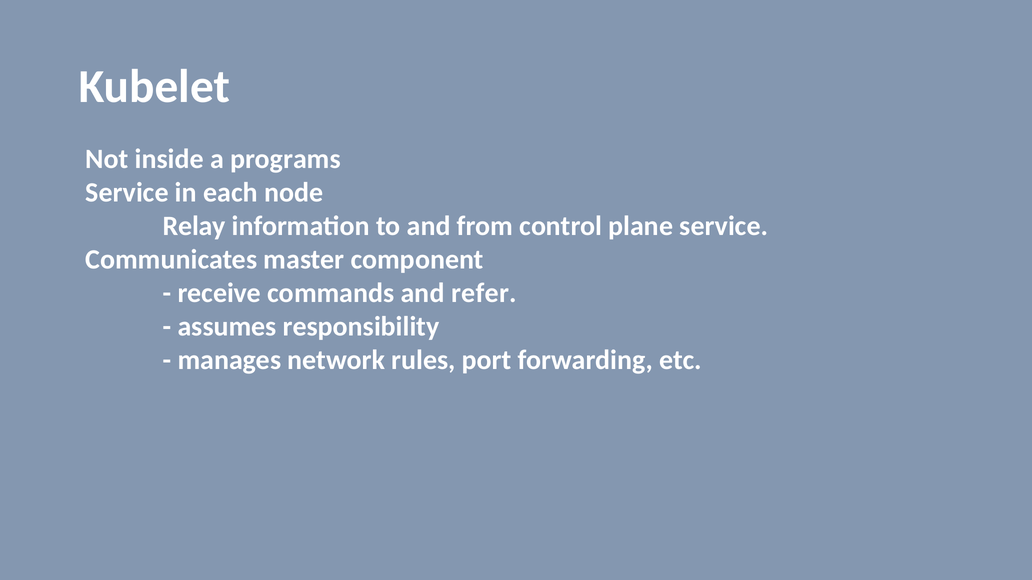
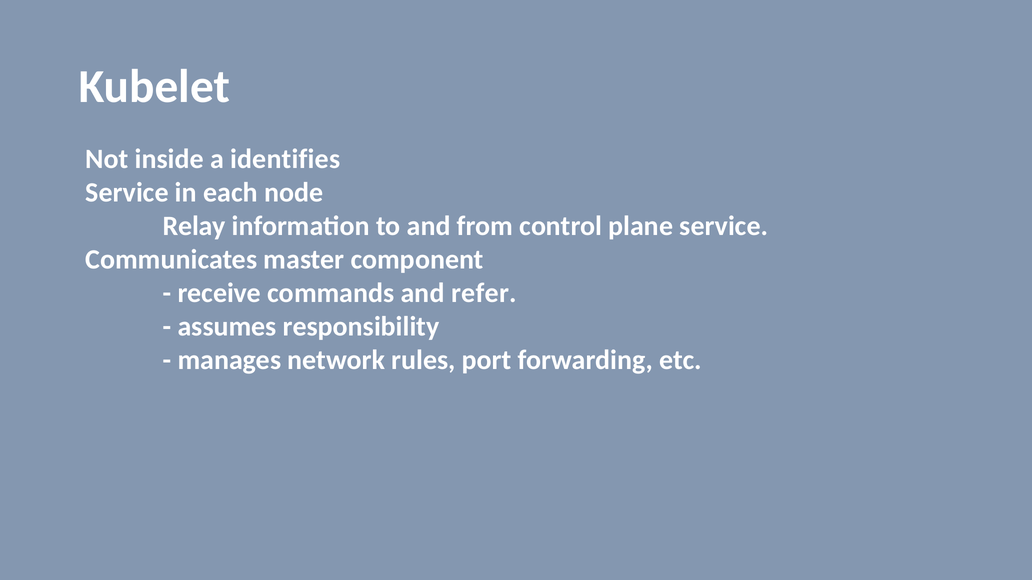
programs: programs -> identifies (285, 159)
